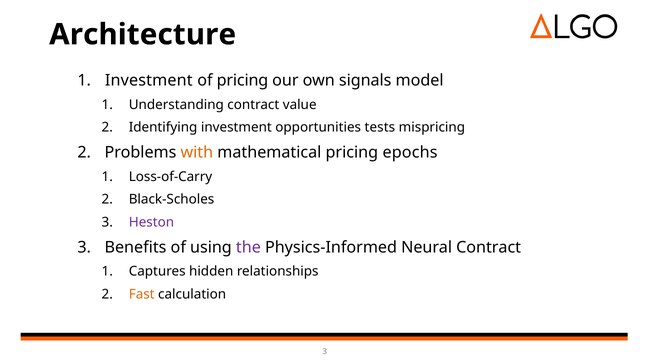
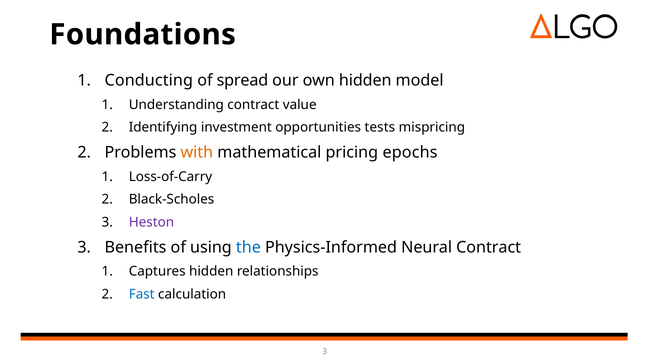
Architecture: Architecture -> Foundations (143, 35)
Investment: Investment -> Conducting (149, 81)
of pricing: pricing -> spread (242, 81)
own signals: signals -> hidden (365, 81)
the colour: purple -> blue (248, 247)
Fast colour: orange -> blue (142, 294)
